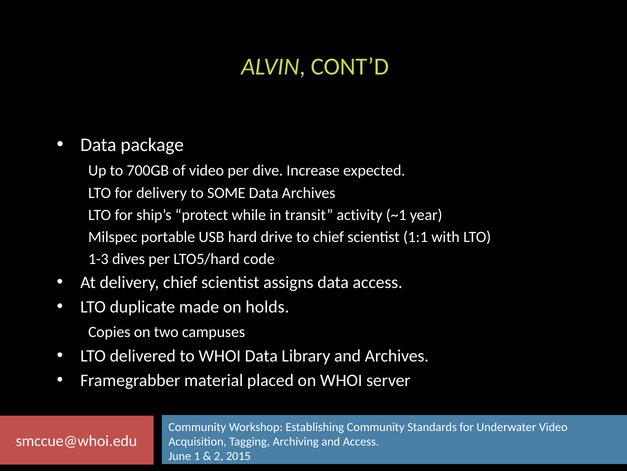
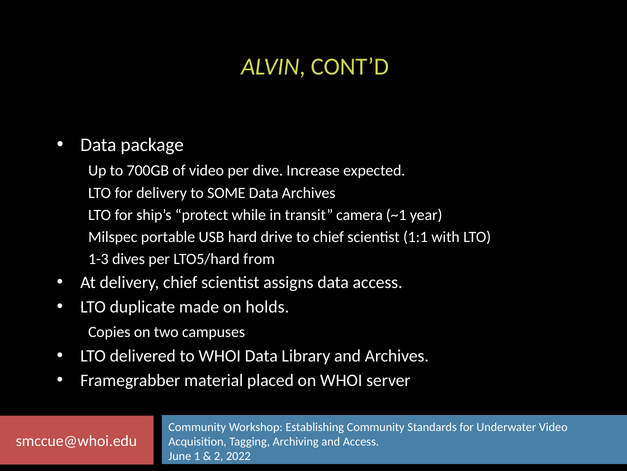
activity: activity -> camera (360, 215)
code: code -> from (259, 259)
2015: 2015 -> 2022 (238, 456)
